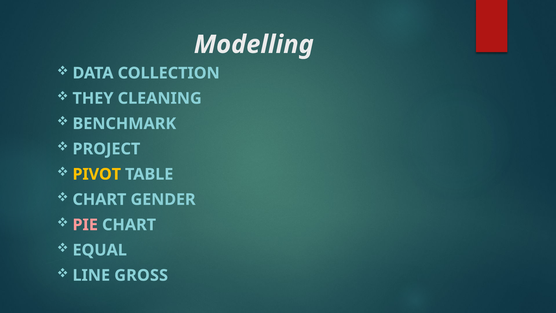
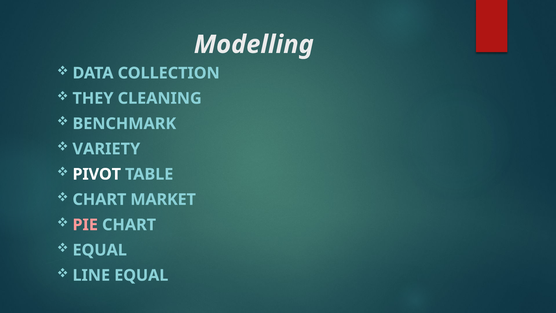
PROJECT: PROJECT -> VARIETY (106, 149)
PIVOT colour: yellow -> white (97, 174)
GENDER: GENDER -> MARKET (163, 199)
LINE GROSS: GROSS -> EQUAL (141, 275)
